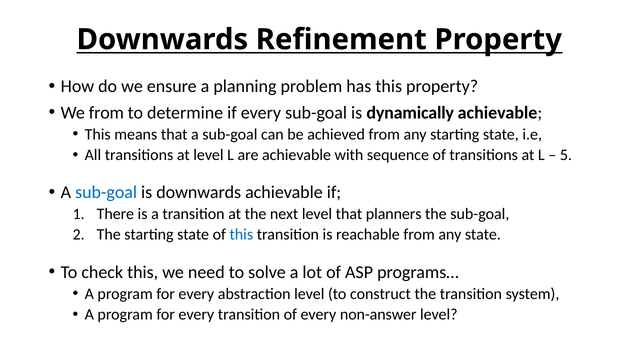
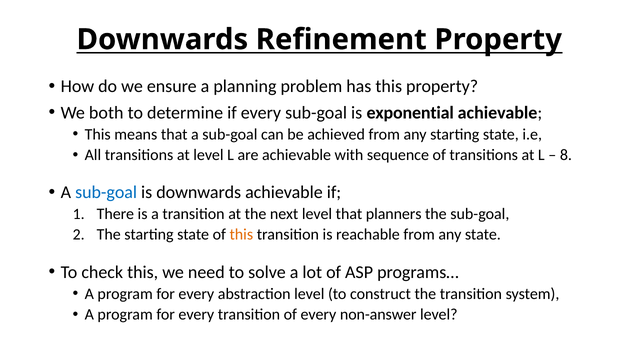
We from: from -> both (106, 112)
dynamically: dynamically -> exponential (410, 112)
5: 5 -> 8 (566, 155)
this colour: blue -> orange (241, 234)
